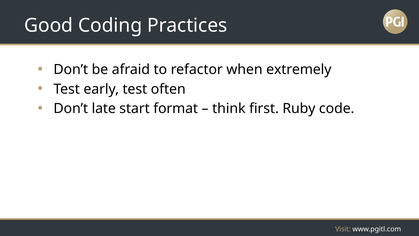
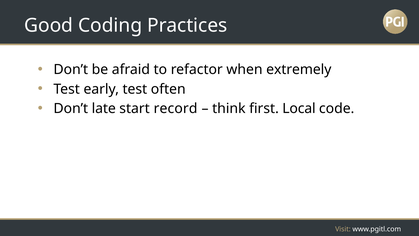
format: format -> record (176, 109)
Ruby: Ruby -> Local (299, 109)
